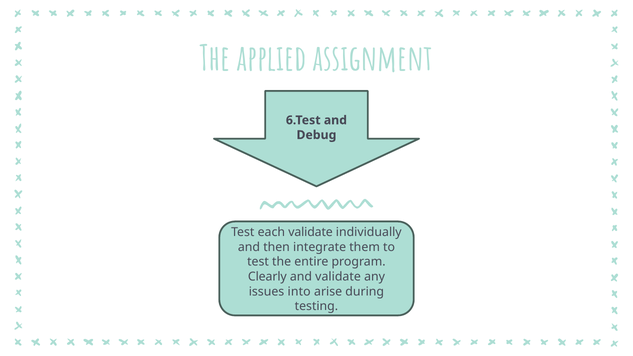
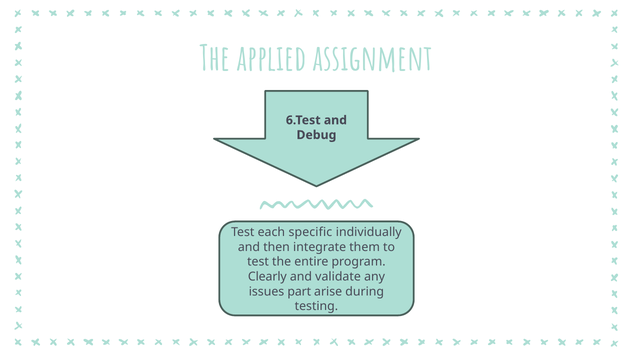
each validate: validate -> specific (310, 232)
into: into -> part (299, 292)
